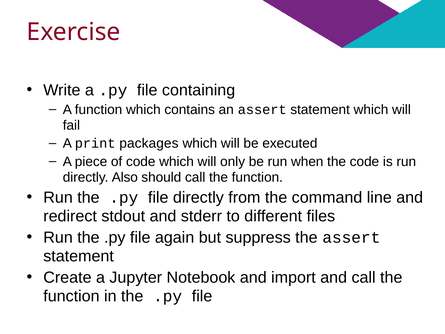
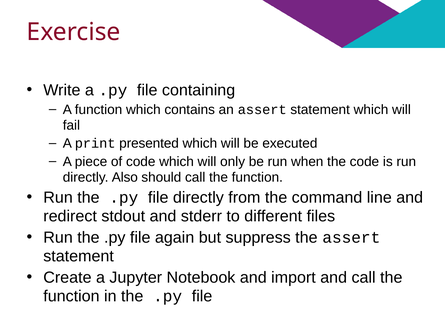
packages: packages -> presented (149, 143)
